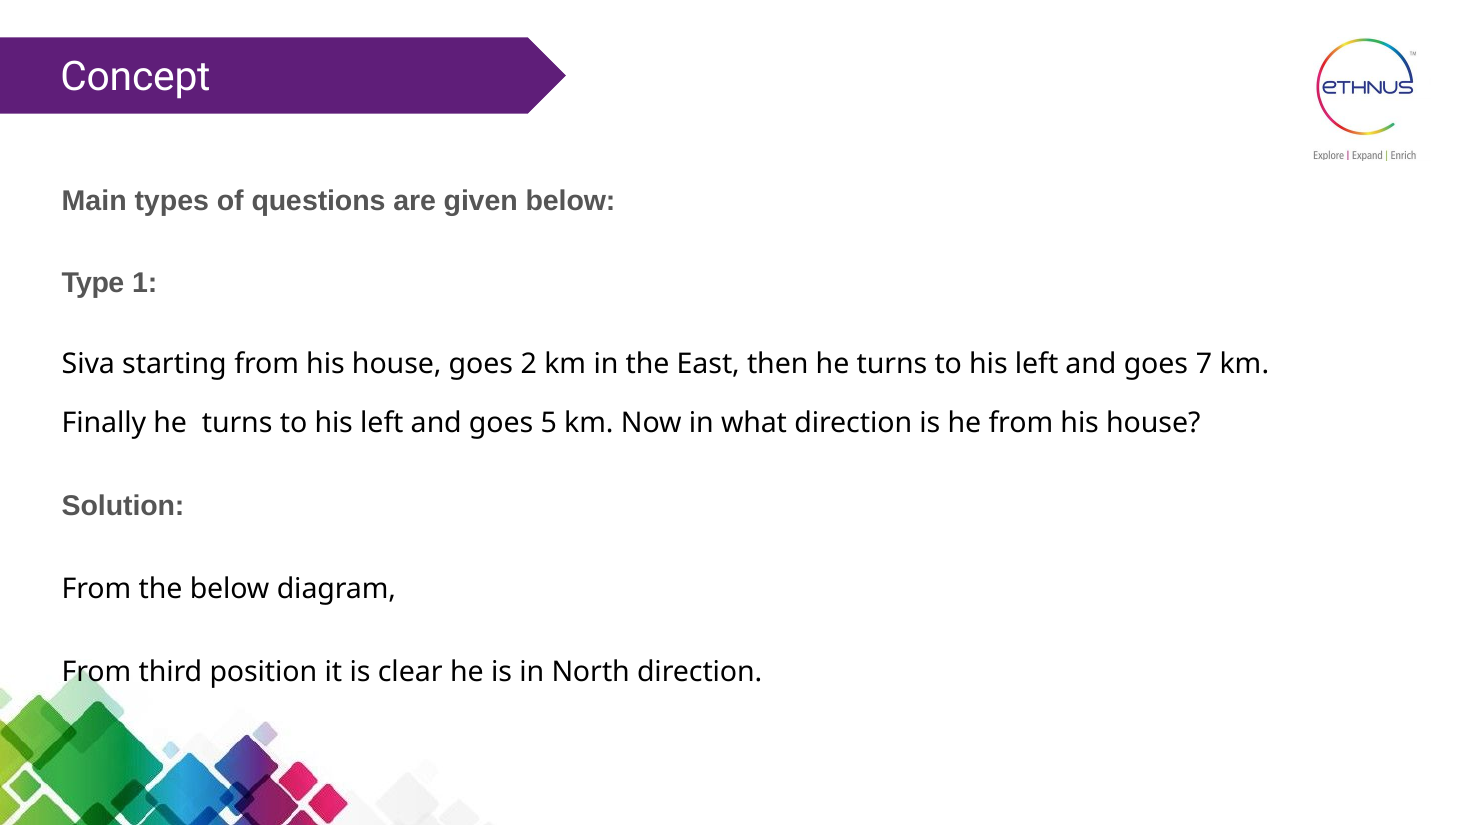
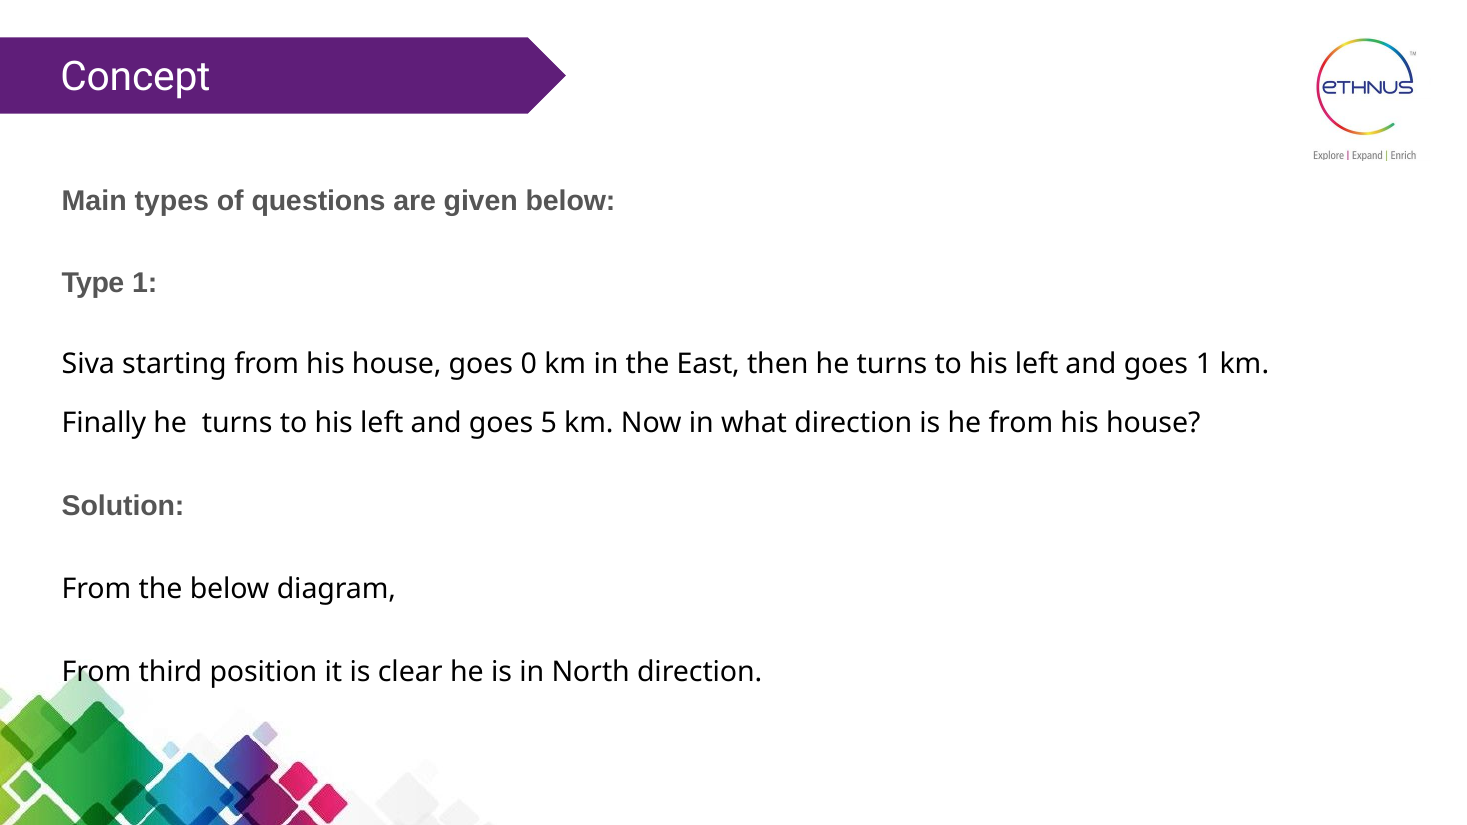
2: 2 -> 0 (529, 365)
goes 7: 7 -> 1 (1204, 365)
